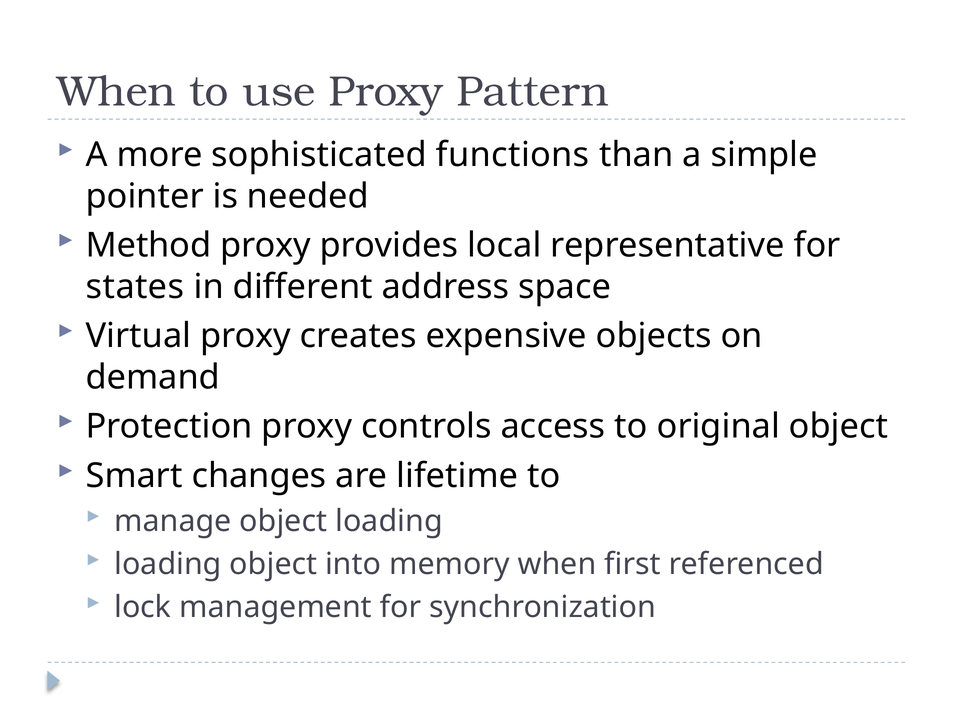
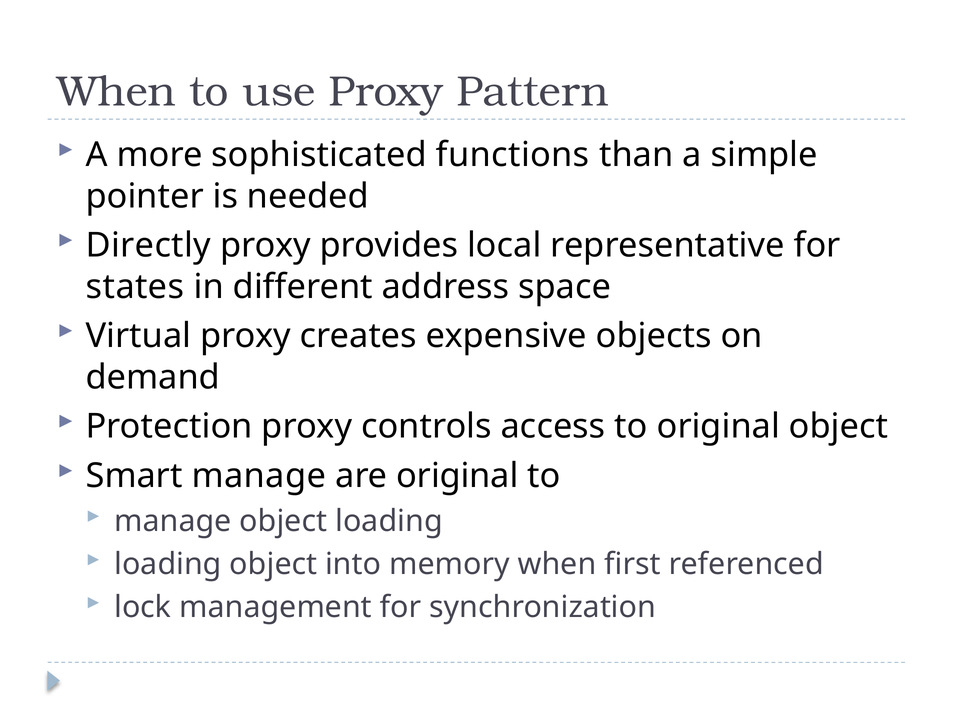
Method: Method -> Directly (148, 245)
Smart changes: changes -> manage (259, 476)
are lifetime: lifetime -> original (457, 476)
